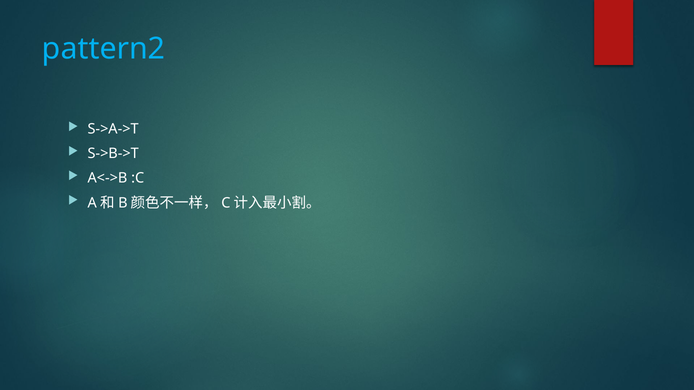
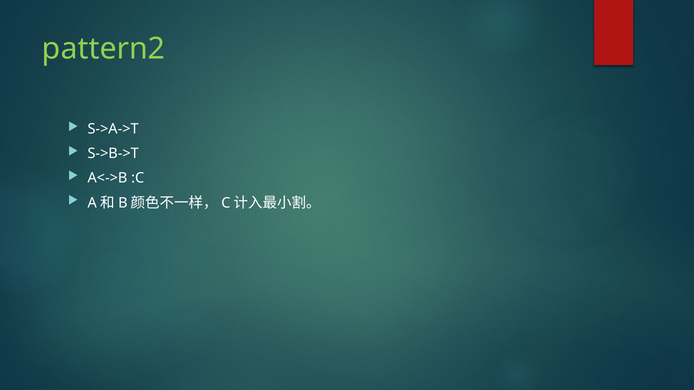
pattern2 colour: light blue -> light green (104, 49)
